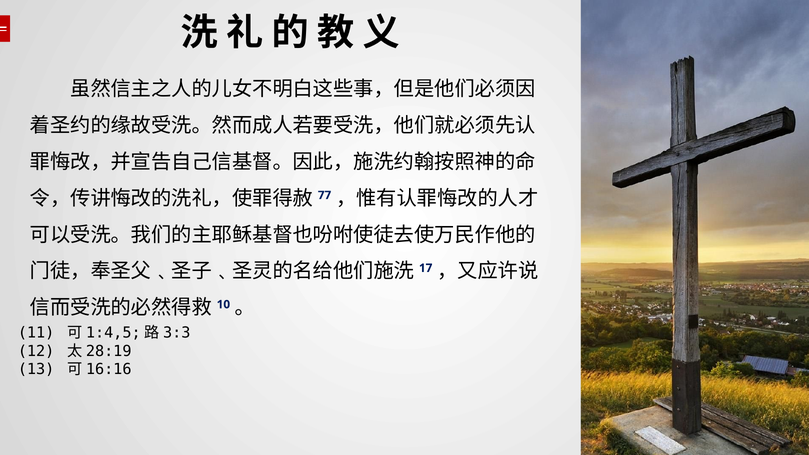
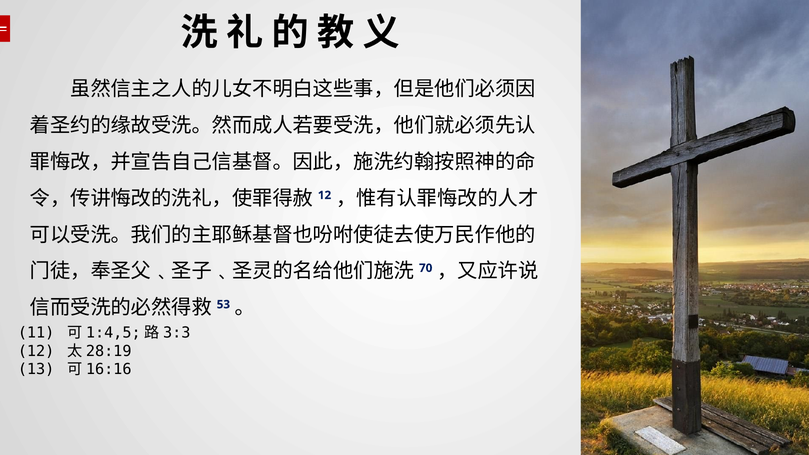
77: 77 -> 12 (325, 195)
17: 17 -> 70 (426, 268)
10: 10 -> 53 (223, 304)
